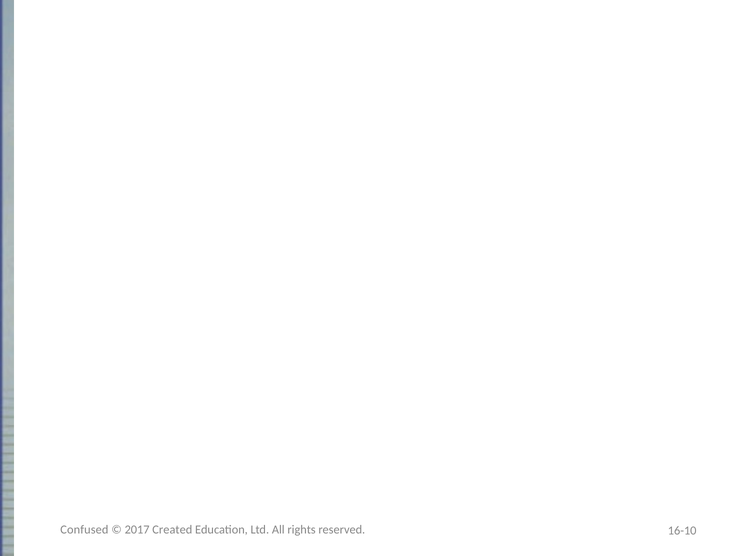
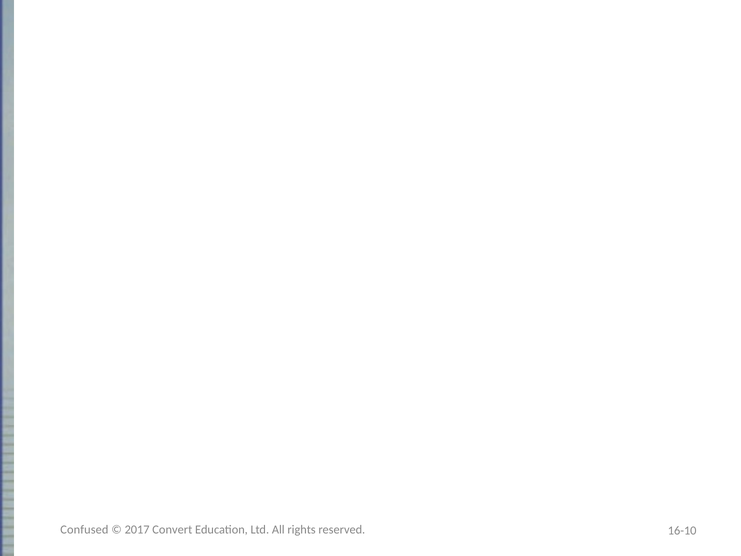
Created: Created -> Convert (172, 529)
